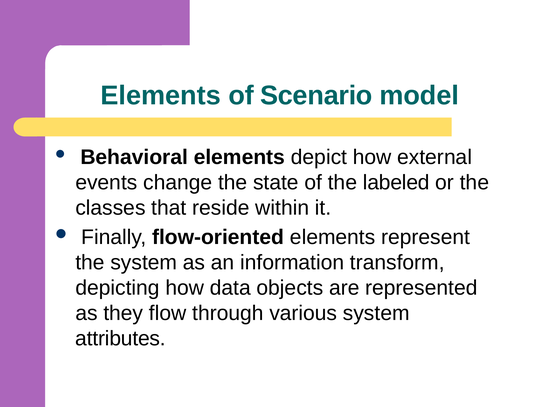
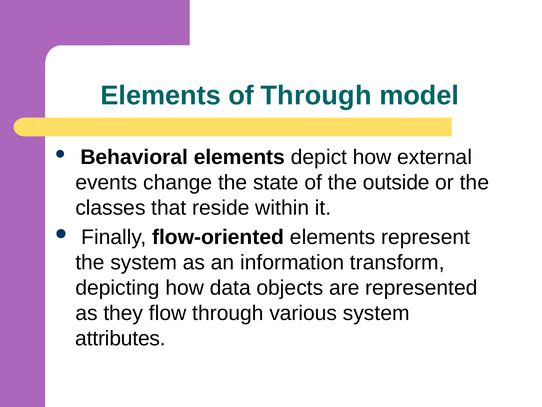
of Scenario: Scenario -> Through (316, 95)
labeled: labeled -> outside (396, 182)
